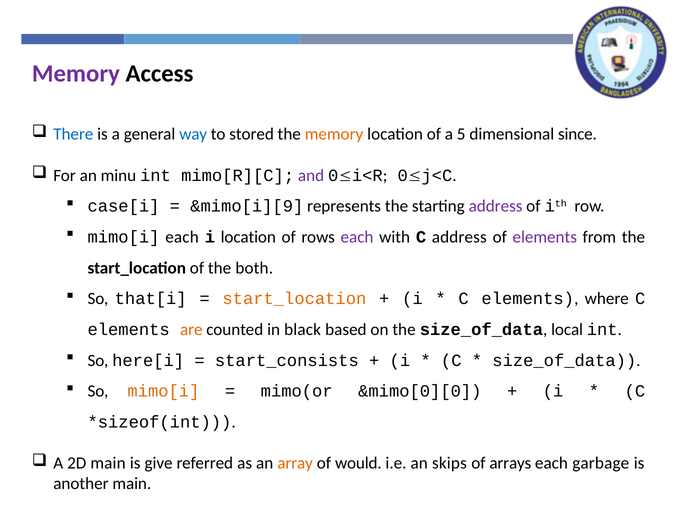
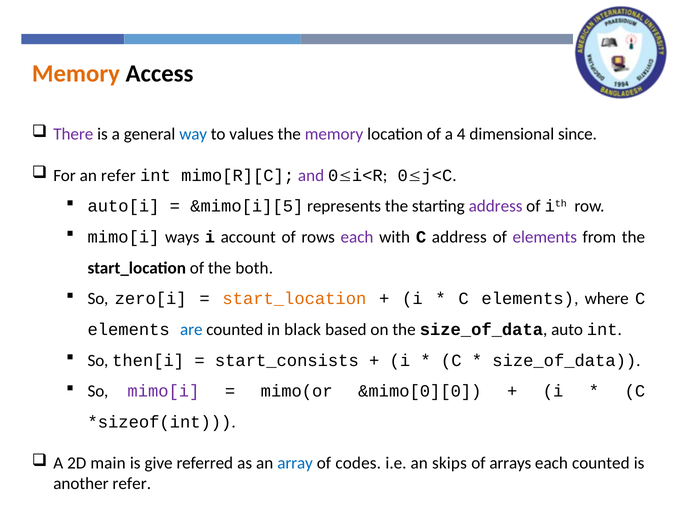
Memory colour: purple -> orange (76, 74)
There colour: blue -> purple (73, 134)
stored: stored -> values (252, 134)
memory colour: orange -> purple (334, 134)
5: 5 -> 4 (461, 134)
an minu: minu -> refer (118, 175)
case[i: case[i -> auto[i (124, 206)
&mimo[i][9: &mimo[i][9 -> &mimo[i][5 (247, 206)
mimo[i each: each -> ways (182, 237)
i location: location -> account (248, 237)
that[i: that[i -> zero[i (151, 299)
are colour: orange -> blue (191, 329)
local: local -> auto (567, 329)
here[i: here[i -> then[i (148, 360)
mimo[i colour: orange -> purple (163, 391)
array colour: orange -> blue (295, 463)
would: would -> codes (358, 463)
each garbage: garbage -> counted (601, 463)
another main: main -> refer (132, 484)
